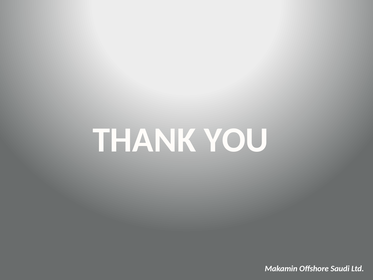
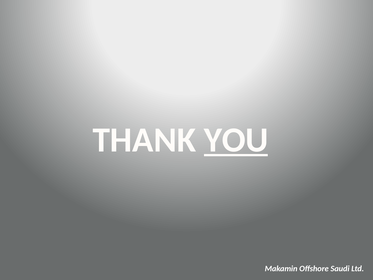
YOU underline: none -> present (236, 140)
